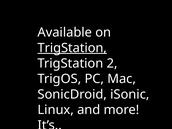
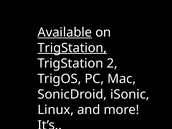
Available underline: none -> present (65, 32)
